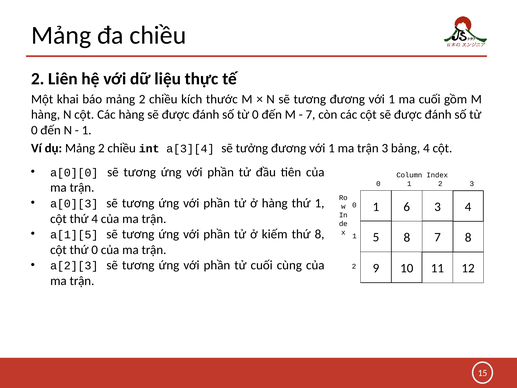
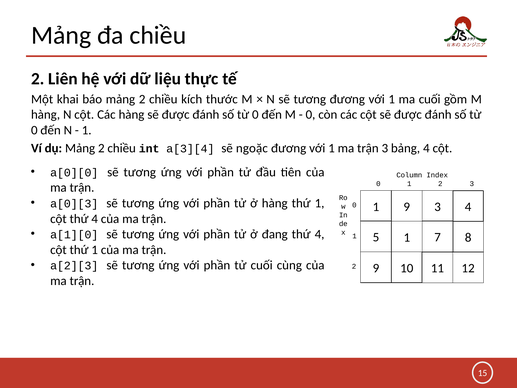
7: 7 -> 0 (311, 115)
tưởng: tưởng -> ngoặc (252, 148)
1 6: 6 -> 9 (407, 207)
a[1][5: a[1][5 -> a[1][0 (74, 235)
kiếm: kiếm -> đang (275, 234)
8: 8 -> 4 (320, 234)
5 8: 8 -> 1 (407, 237)
cột thứ 0: 0 -> 1 (95, 250)
